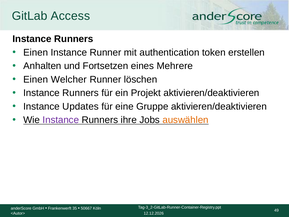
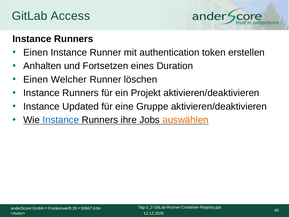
Mehrere: Mehrere -> Duration (175, 66)
Updates: Updates -> Updated (81, 106)
Instance colour: purple -> blue (61, 120)
